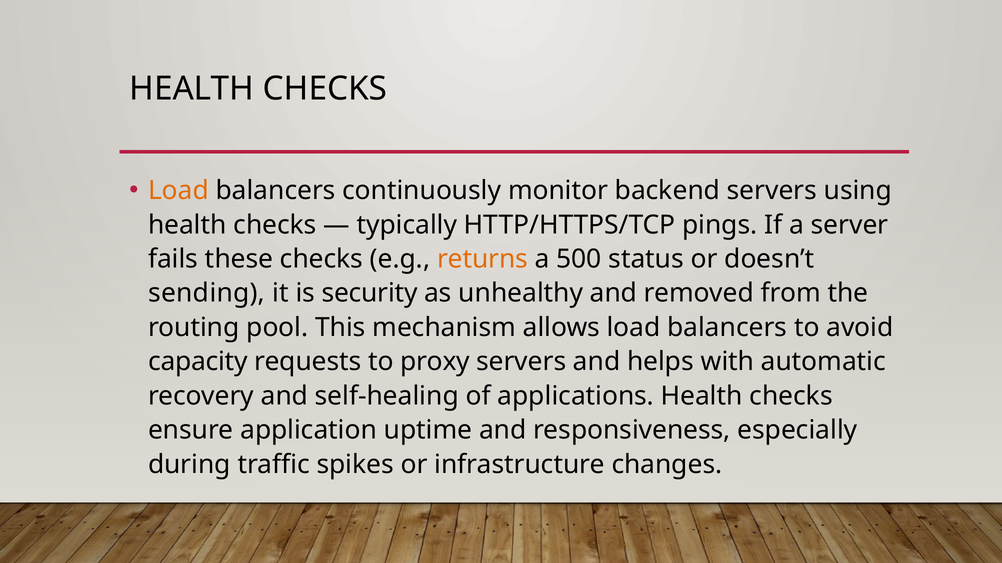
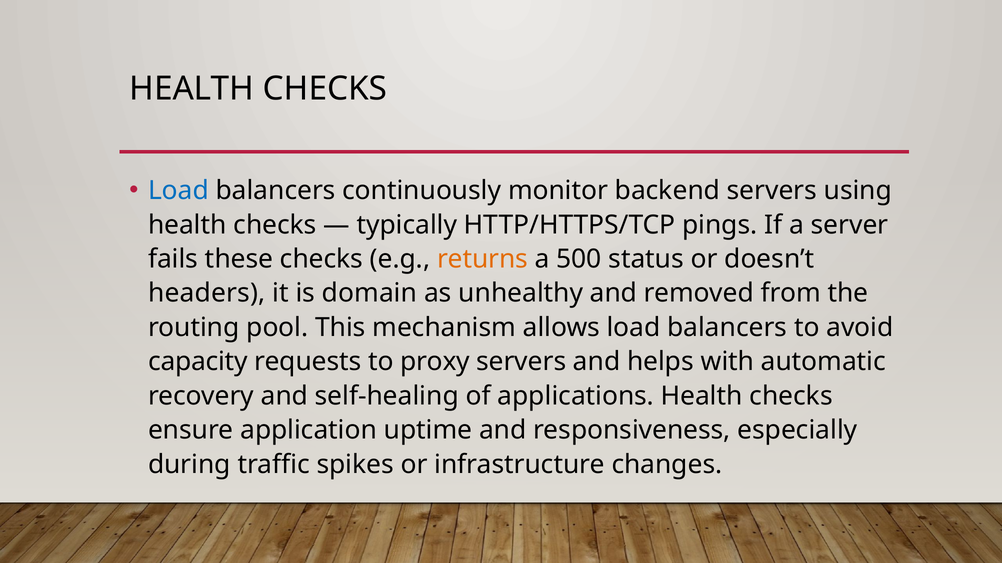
Load colour: orange -> blue (179, 191)
sending: sending -> headers (207, 294)
security: security -> domain (370, 294)
